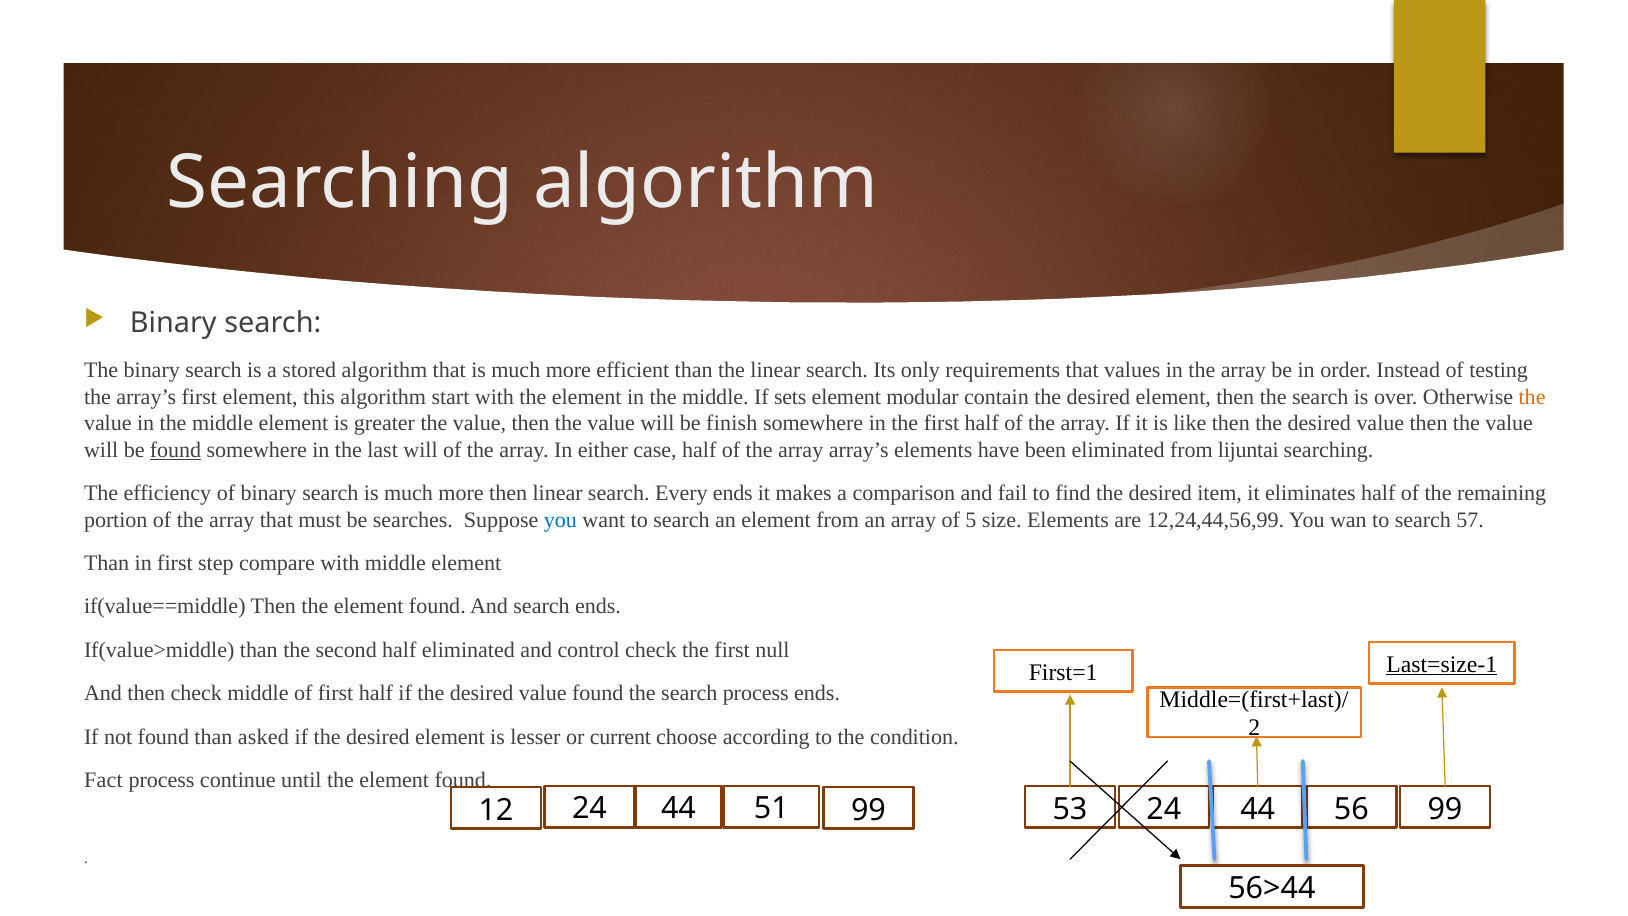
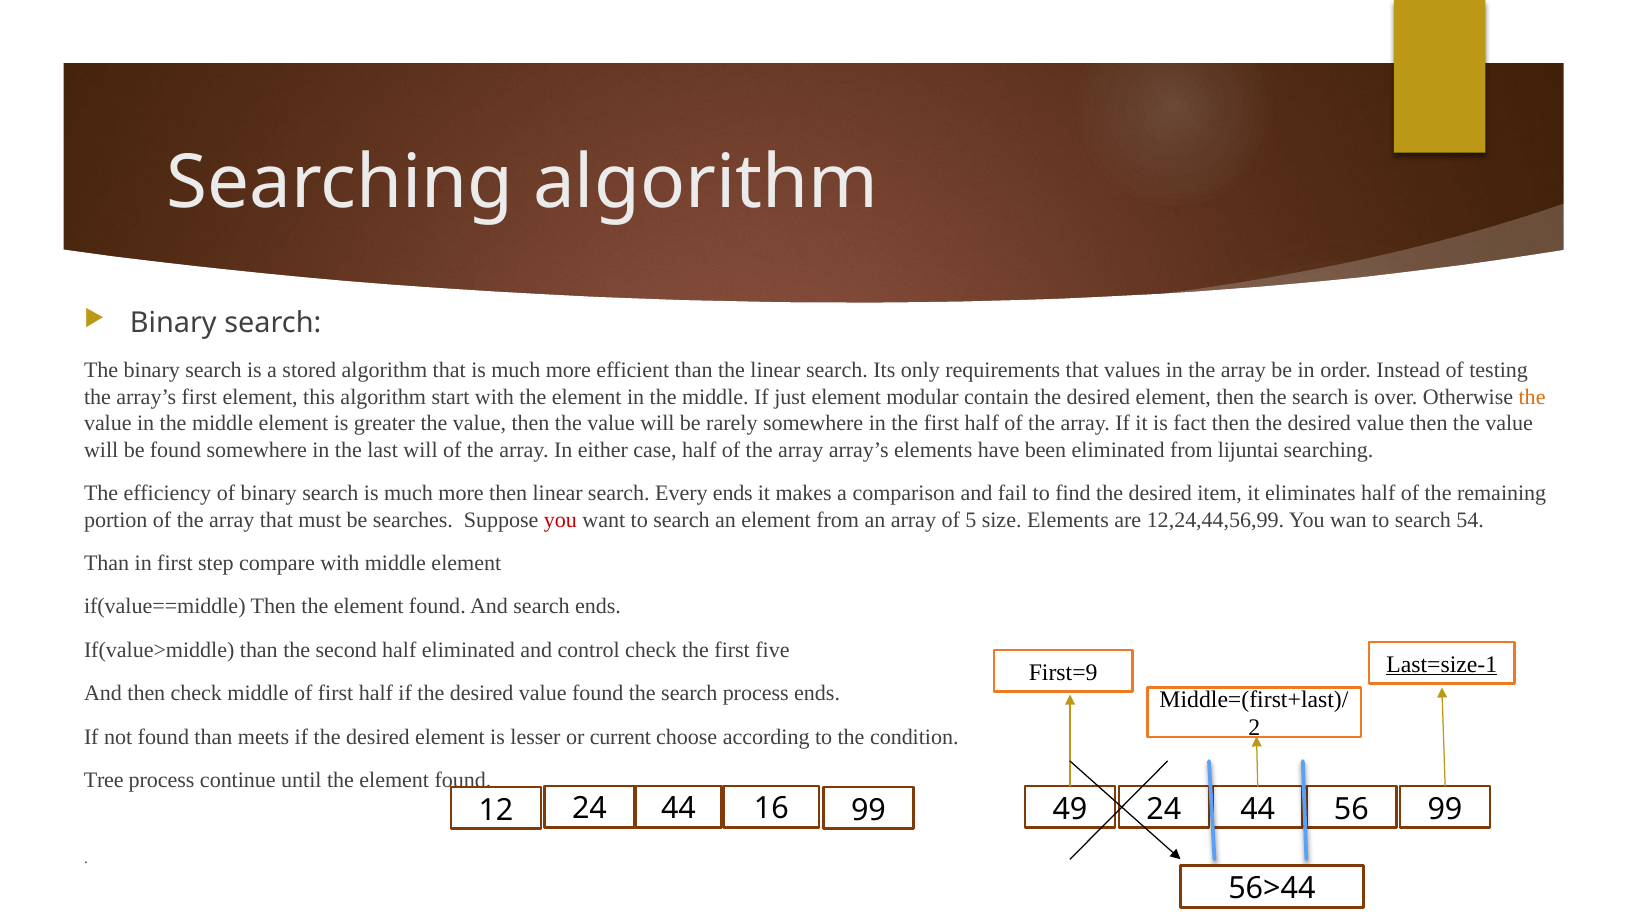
sets: sets -> just (790, 397)
finish: finish -> rarely (732, 423)
like: like -> fact (1190, 423)
found underline: present -> none (176, 450)
you colour: blue -> red (560, 520)
57: 57 -> 54 (1470, 520)
null: null -> five (772, 650)
First=1: First=1 -> First=9 (1063, 672)
asked: asked -> meets (264, 737)
Fact: Fact -> Tree (104, 780)
51: 51 -> 16 (771, 809)
53: 53 -> 49 (1070, 809)
